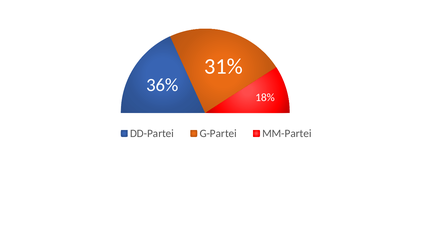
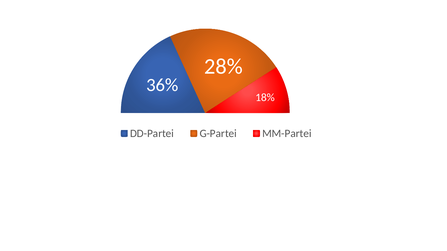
31%: 31% -> 28% (223, 67)
